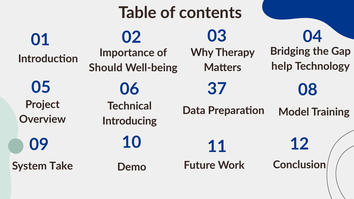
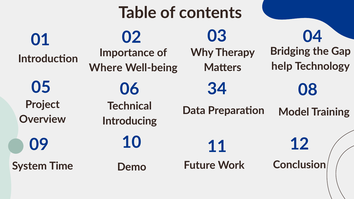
Should: Should -> Where (106, 68)
37: 37 -> 34 (217, 89)
Take: Take -> Time (61, 166)
